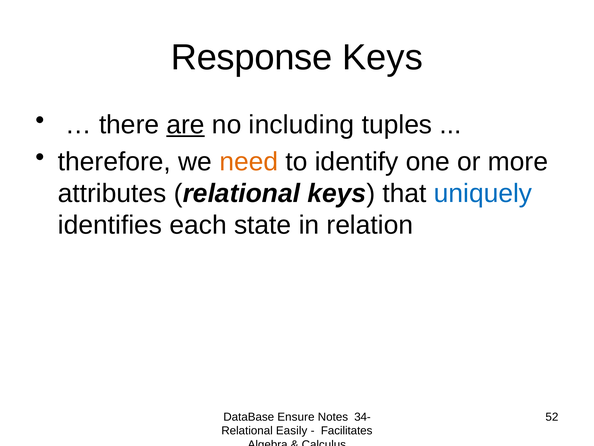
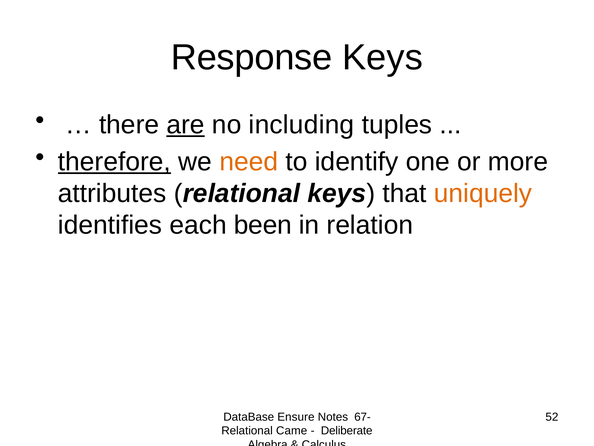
therefore underline: none -> present (114, 162)
uniquely colour: blue -> orange (483, 193)
state: state -> been (263, 225)
34-: 34- -> 67- (362, 416)
Easily: Easily -> Came (292, 430)
Facilitates: Facilitates -> Deliberate (347, 430)
